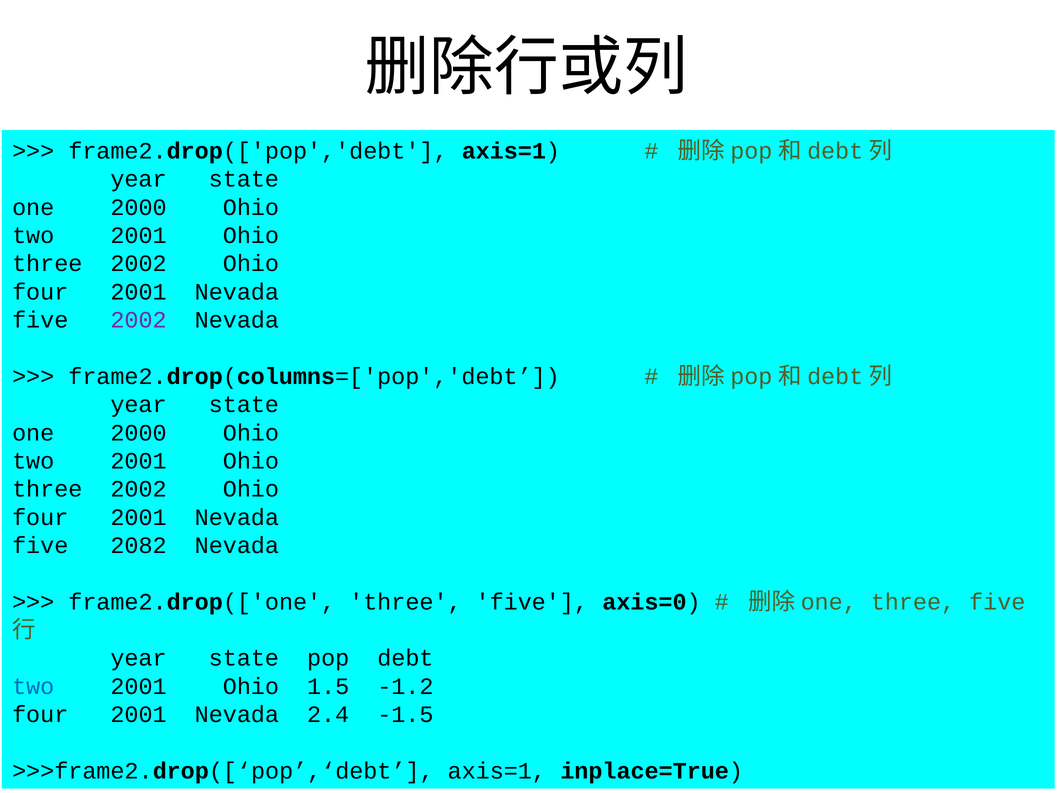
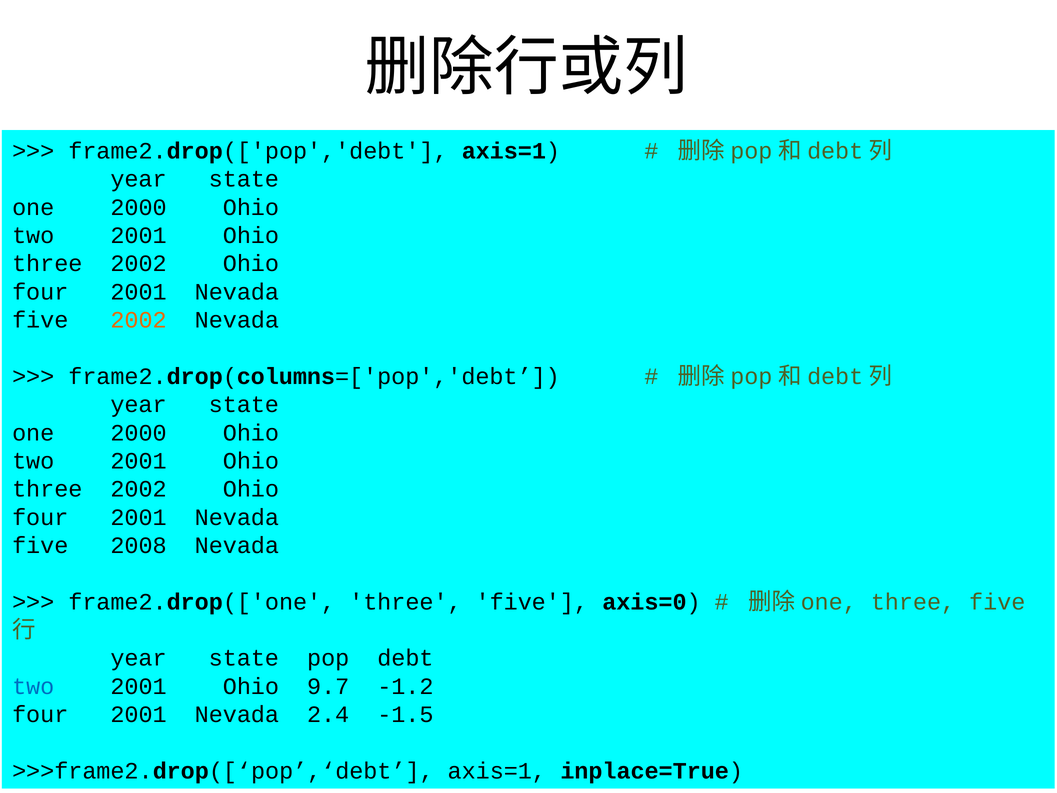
2002 colour: purple -> orange (139, 320)
2082: 2082 -> 2008 (139, 545)
1.5: 1.5 -> 9.7 (328, 686)
